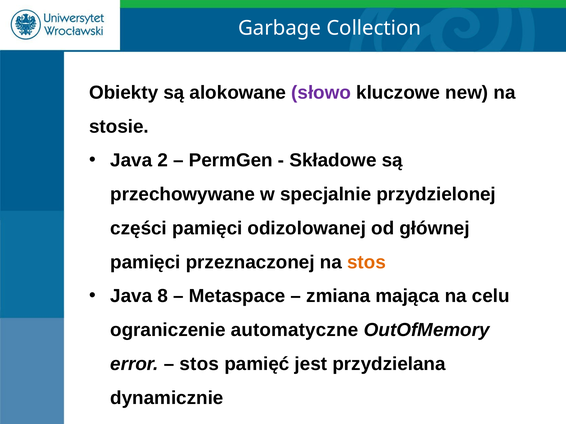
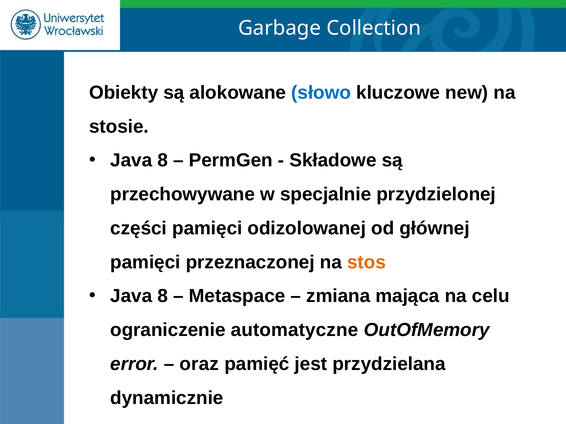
słowo colour: purple -> blue (321, 93)
2: 2 -> 8 (163, 161)
stos: stos -> oraz (199, 364)
